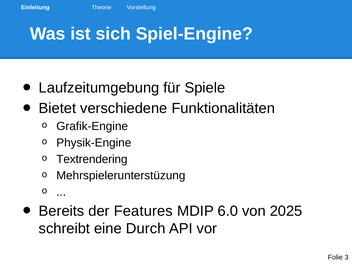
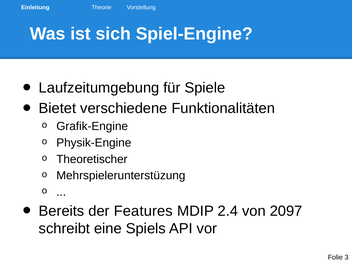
Textrendering: Textrendering -> Theoretischer (92, 159)
6.0: 6.0 -> 2.4 (228, 211)
2025: 2025 -> 2097 (286, 211)
Durch: Durch -> Spiels (146, 229)
